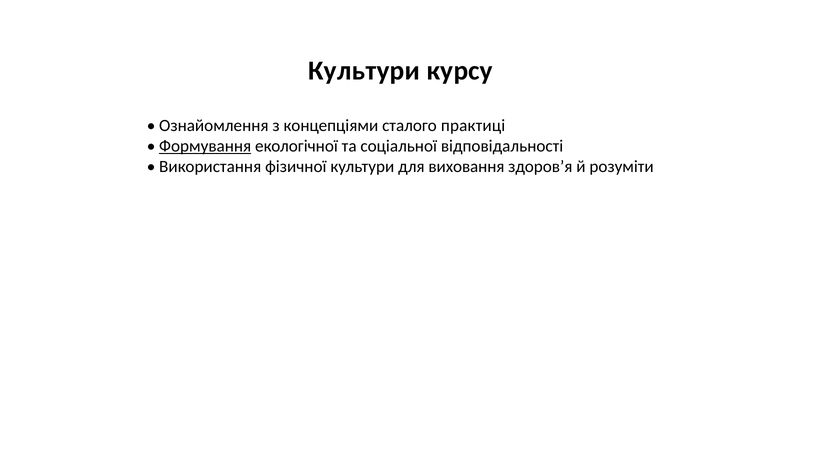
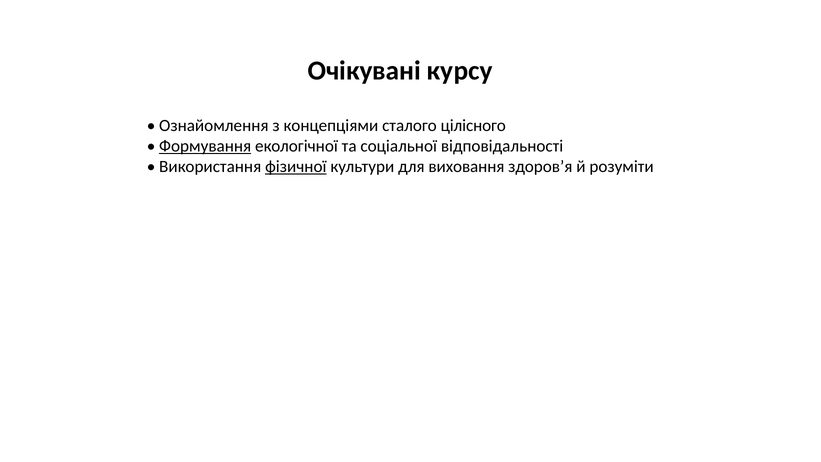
Культури: Культури -> Очікувані (364, 71)
практиці: практиці -> цілісного (473, 125)
фізичної underline: none -> present (296, 166)
